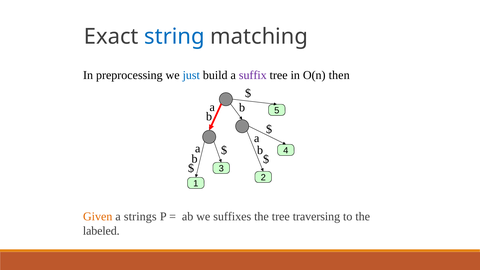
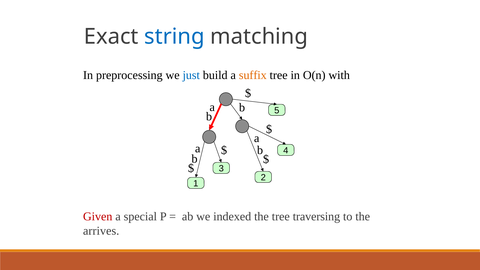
suffix colour: purple -> orange (253, 75)
then: then -> with (339, 75)
Given colour: orange -> red (98, 216)
strings: strings -> special (140, 216)
suffixes: suffixes -> indexed (232, 216)
labeled: labeled -> arrives (101, 231)
